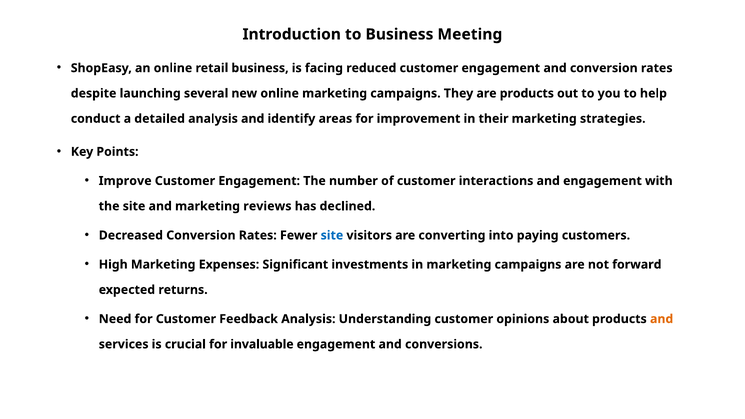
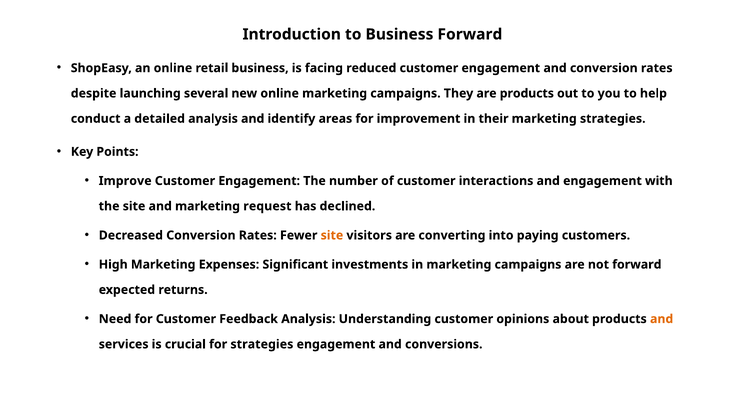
Business Meeting: Meeting -> Forward (470, 34)
reviews: reviews -> request (267, 206)
site colour: blue -> orange (332, 235)
for invaluable: invaluable -> strategies (262, 344)
